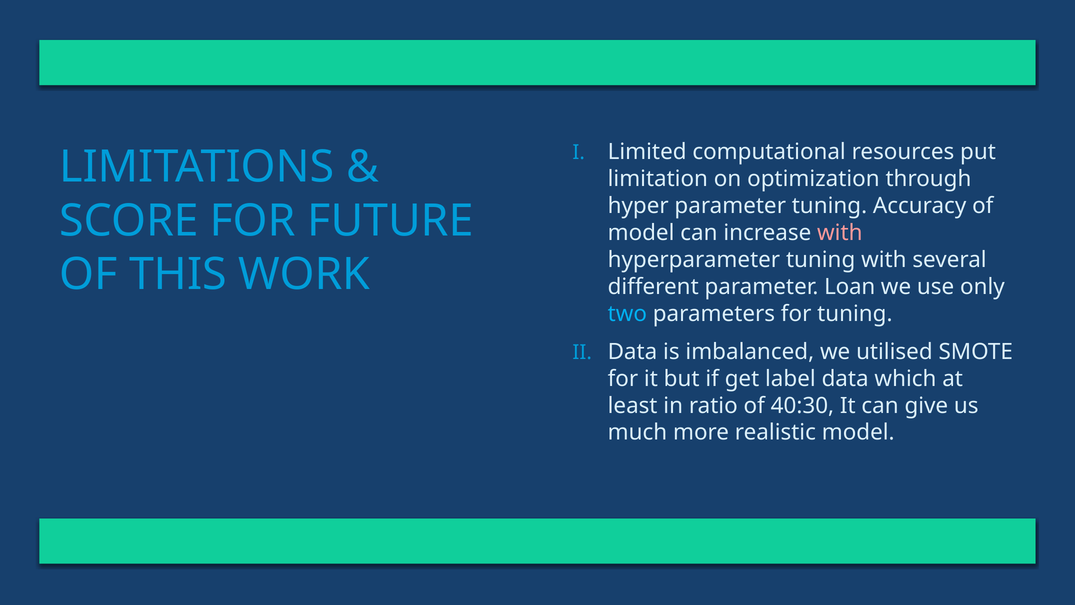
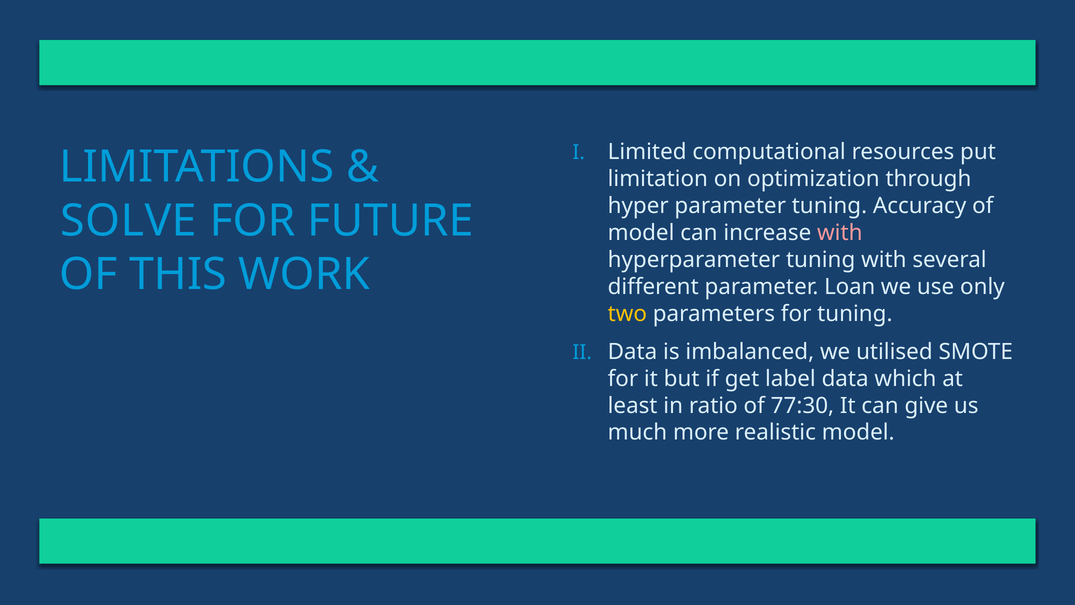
SCORE: SCORE -> SOLVE (129, 221)
two colour: light blue -> yellow (627, 314)
40:30: 40:30 -> 77:30 (802, 406)
